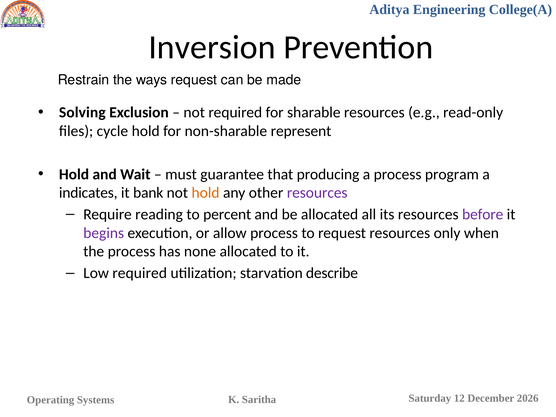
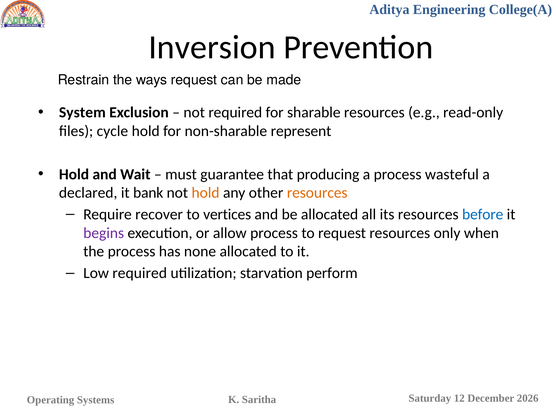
Solving: Solving -> System (82, 112)
program: program -> wasteful (452, 174)
indicates: indicates -> declared (88, 193)
resources colour: purple -> orange (317, 193)
reading: reading -> recover (159, 214)
percent: percent -> vertices (227, 214)
before colour: purple -> blue (483, 214)
describe: describe -> perform (332, 273)
